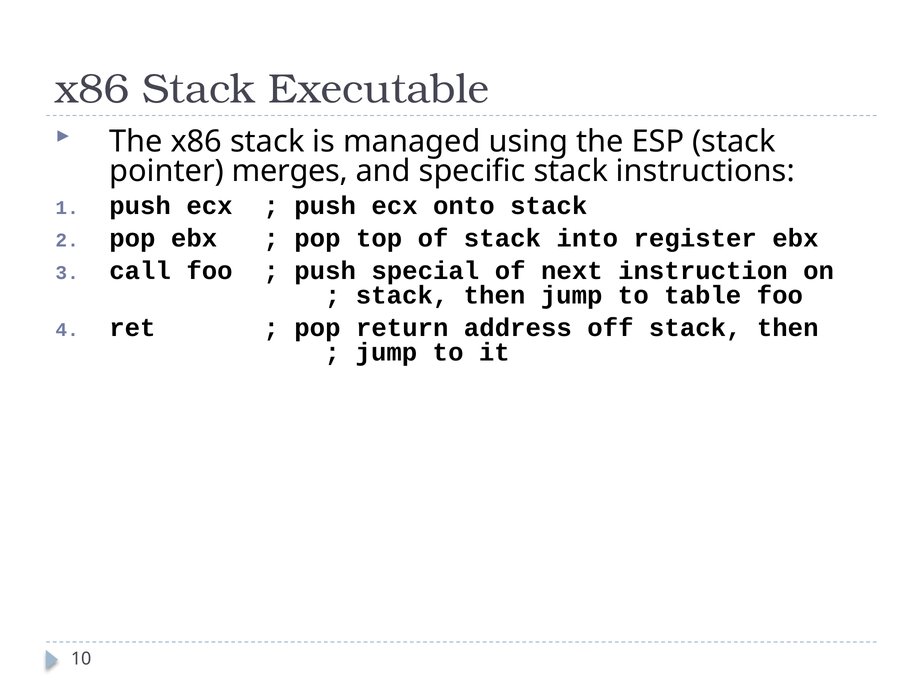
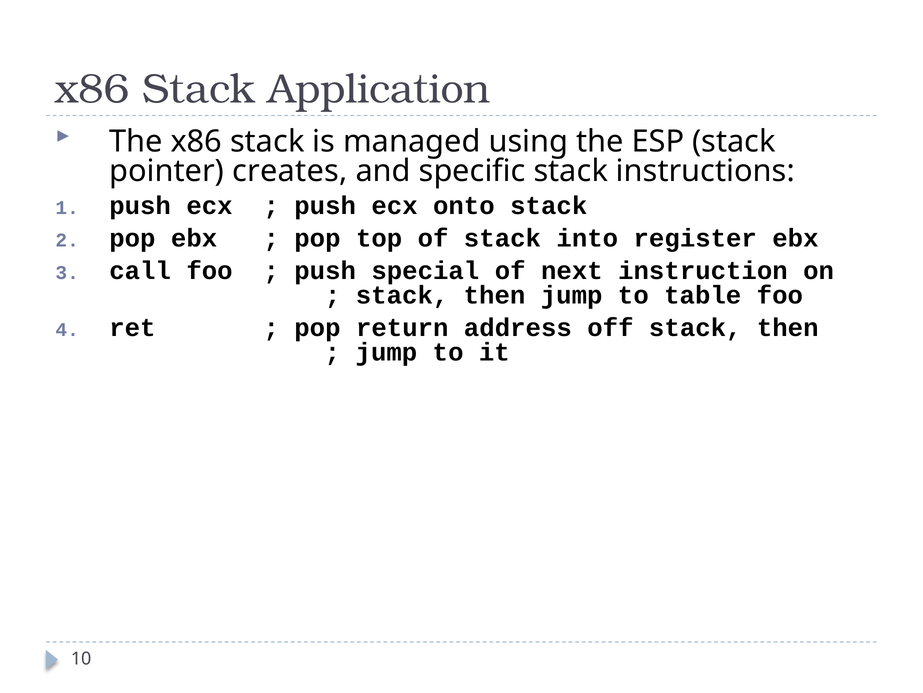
Executable: Executable -> Application (379, 89)
merges: merges -> creates (290, 171)
